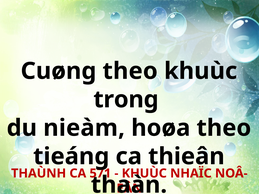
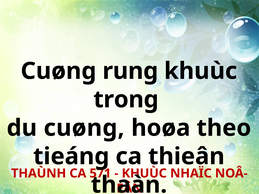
Cuøng theo: theo -> rung (130, 71)
du nieàm: nieàm -> cuøng (84, 128)
